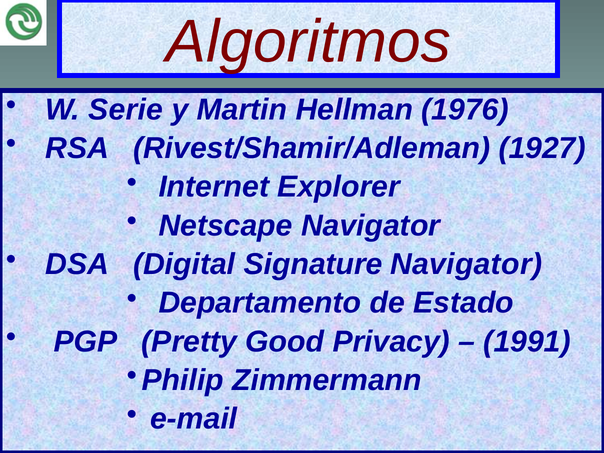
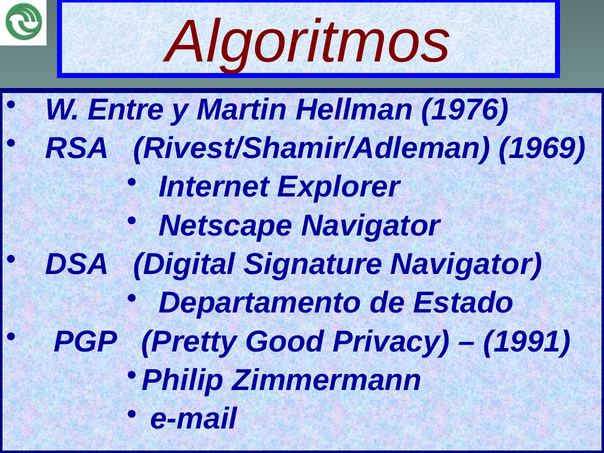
Serie: Serie -> Entre (126, 110)
1927: 1927 -> 1969 (542, 148)
